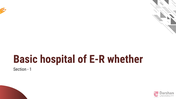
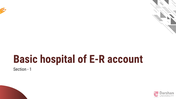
whether: whether -> account (125, 59)
